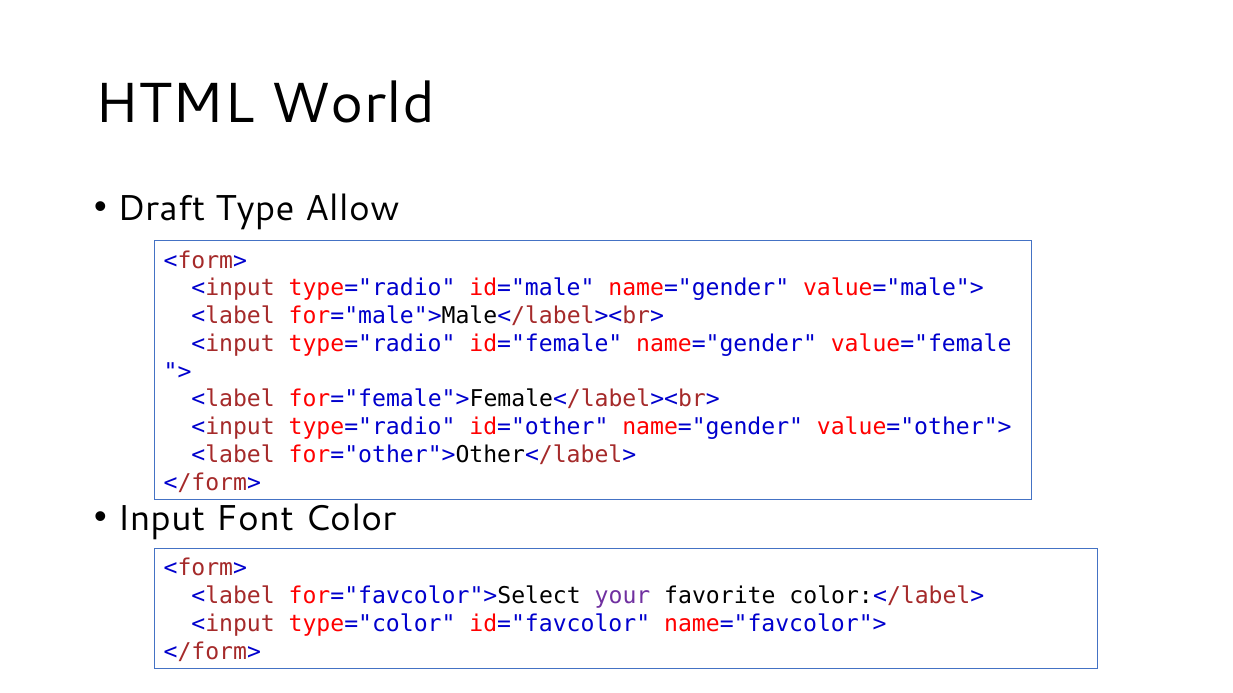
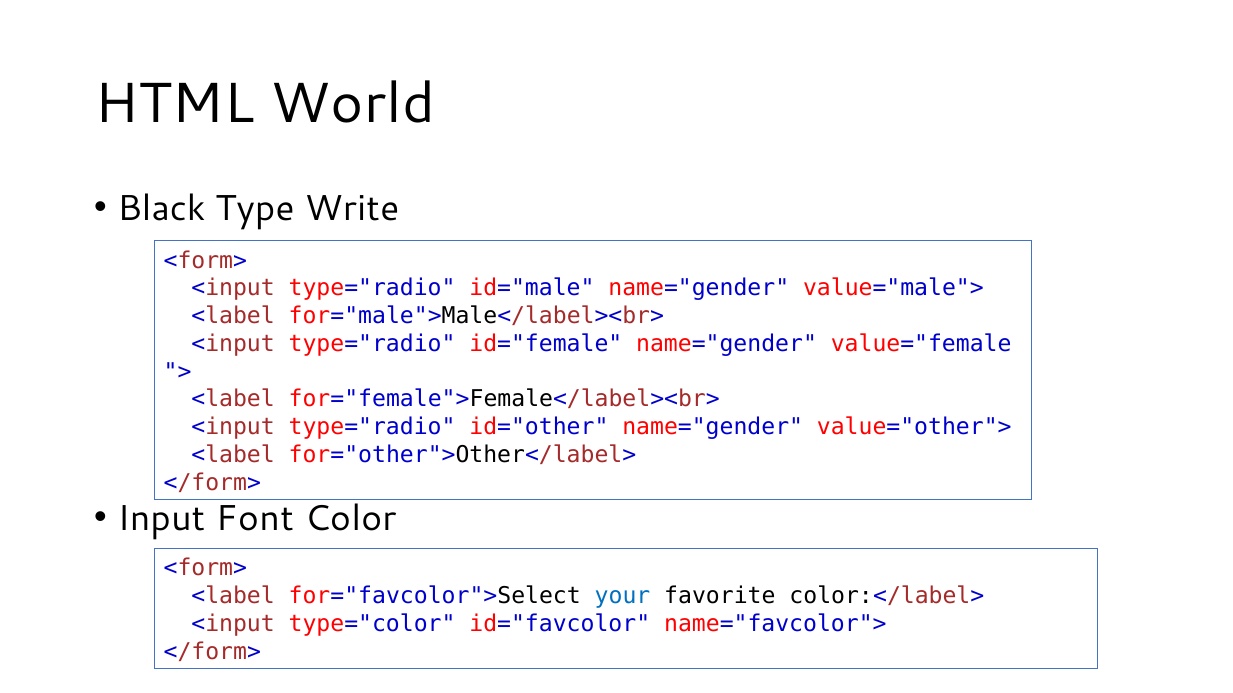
Draft: Draft -> Black (161, 208)
Allow: Allow -> Write (352, 208)
your colour: purple -> blue (623, 597)
